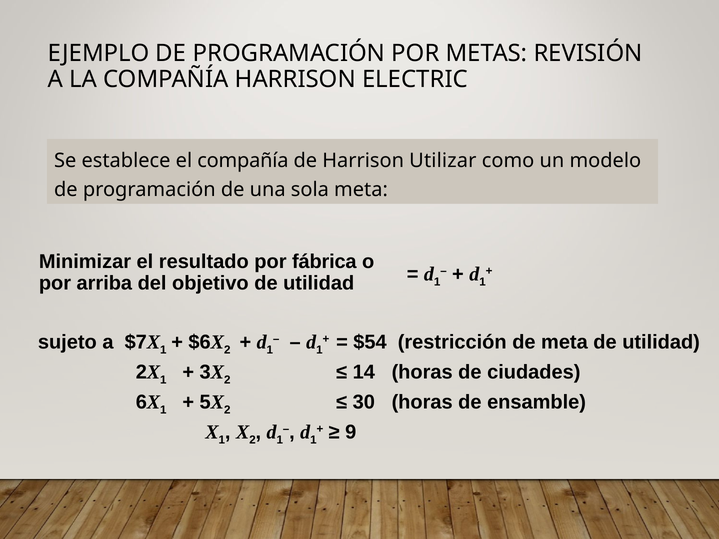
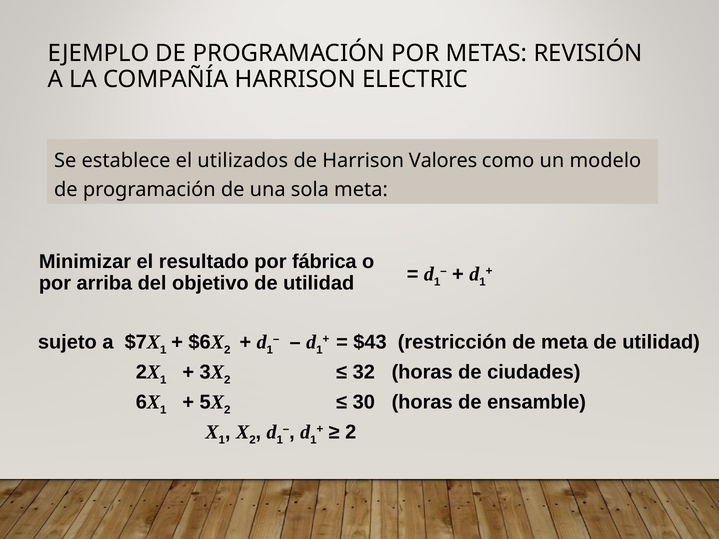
el compañía: compañía -> utilizados (243, 161)
Utilizar: Utilizar -> Valores (443, 161)
$54: $54 -> $43 (370, 342)
14: 14 -> 32 (364, 372)
9: 9 -> 2 (351, 432)
